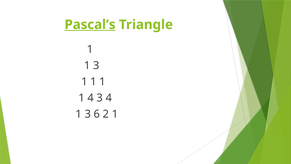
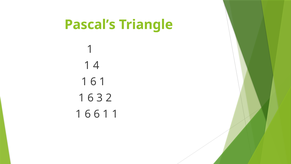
Pascal’s underline: present -> none (90, 25)
3: 3 -> 4 (96, 65)
1: 1 -> 6 (93, 82)
4: 4 -> 6 (91, 98)
3 4: 4 -> 2 (109, 98)
3: 3 -> 6 (88, 114)
2: 2 -> 1 (106, 114)
